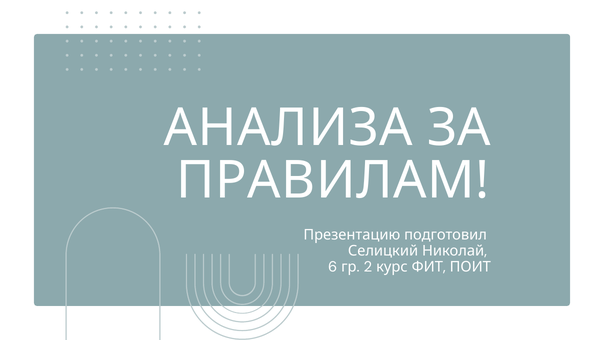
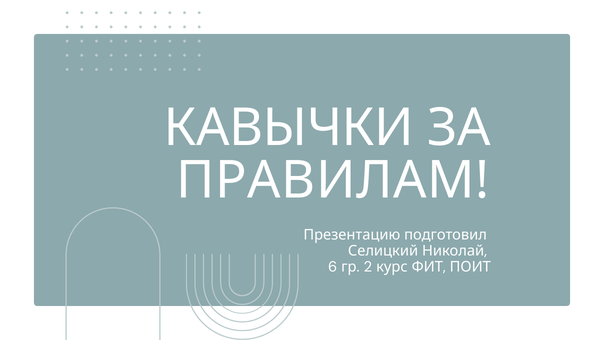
АНАЛИЗА: АНАЛИЗА -> КАВЫЧКИ (289, 128)
